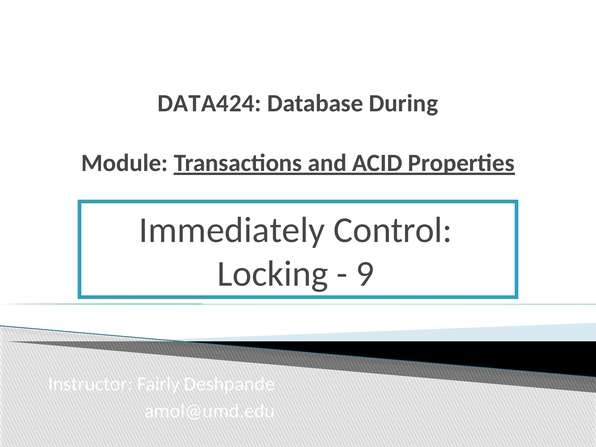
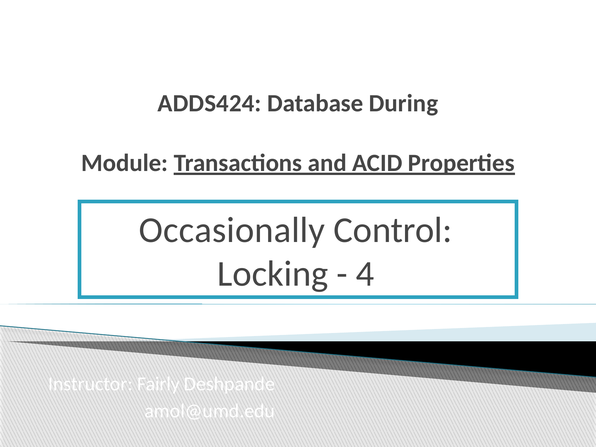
DATA424: DATA424 -> ADDS424 (209, 103)
Immediately: Immediately -> Occasionally (232, 230)
9: 9 -> 4 (365, 274)
